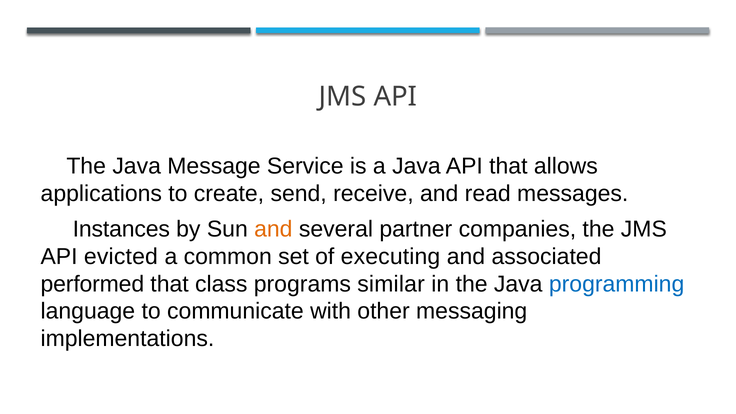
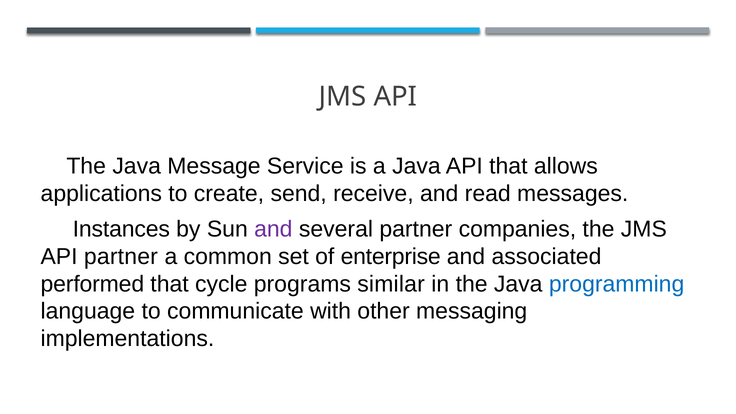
and colour: orange -> purple (273, 229)
API evicted: evicted -> partner (121, 257)
executing: executing -> enterprise (391, 257)
class: class -> cycle (221, 284)
